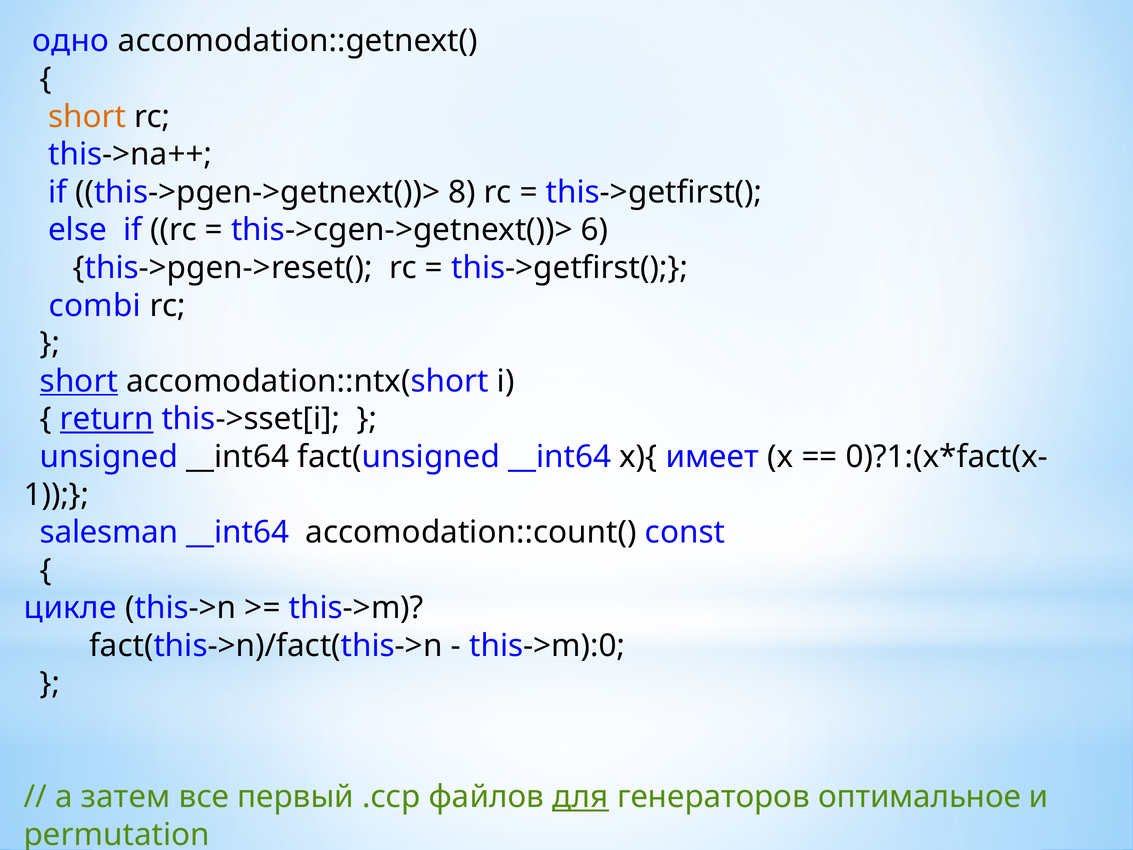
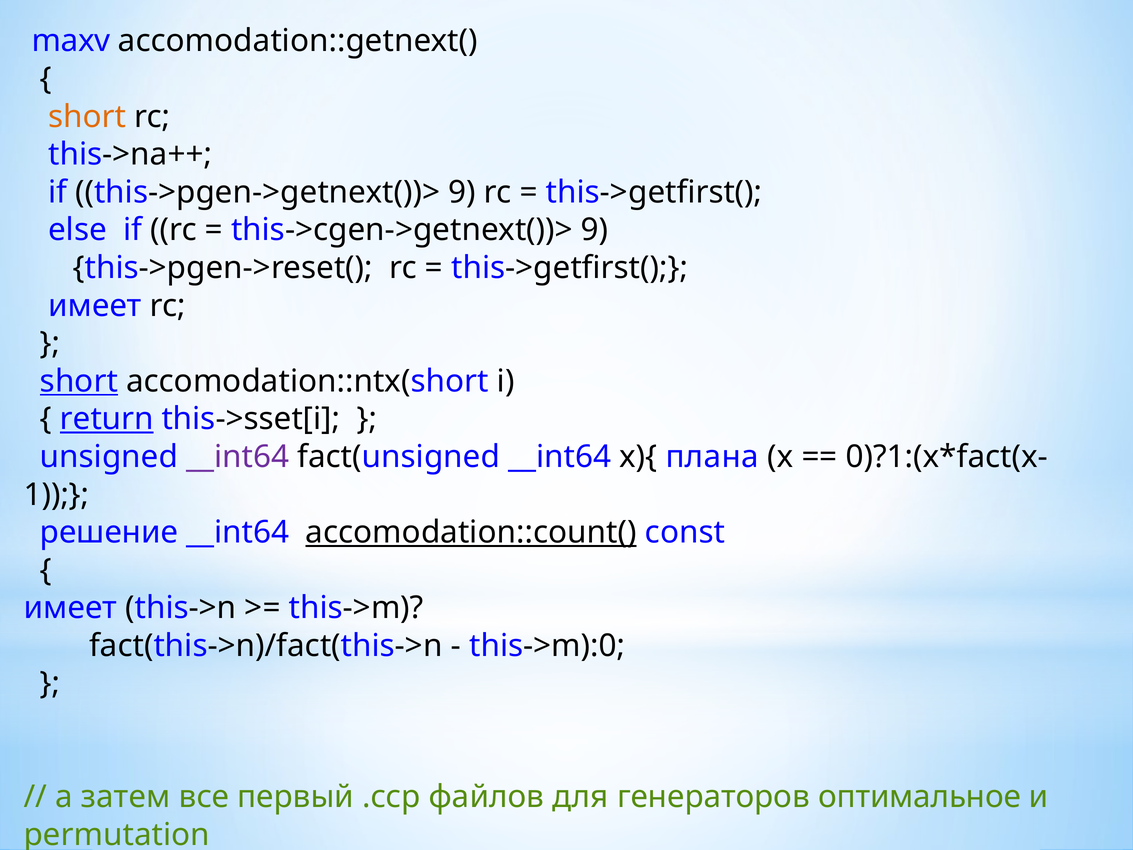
одно: одно -> maxv (71, 41)
this->pgen->getnext())> 8: 8 -> 9 (462, 192)
this->cgen->getnext())> 6: 6 -> 9 (595, 230)
combi: combi -> имеет (95, 306)
__int64 colour: black -> purple (238, 457)
имеет: имеет -> плана (712, 457)
salesman: salesman -> решение (109, 532)
accomodation::count( underline: none -> present (471, 532)
цикле: цикле -> имеет (70, 608)
для underline: present -> none (580, 797)
